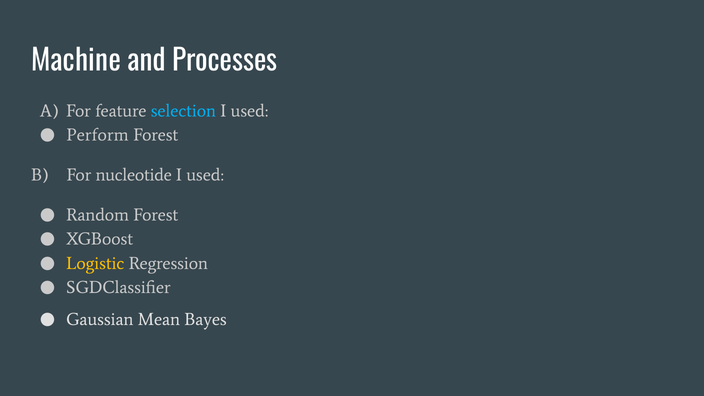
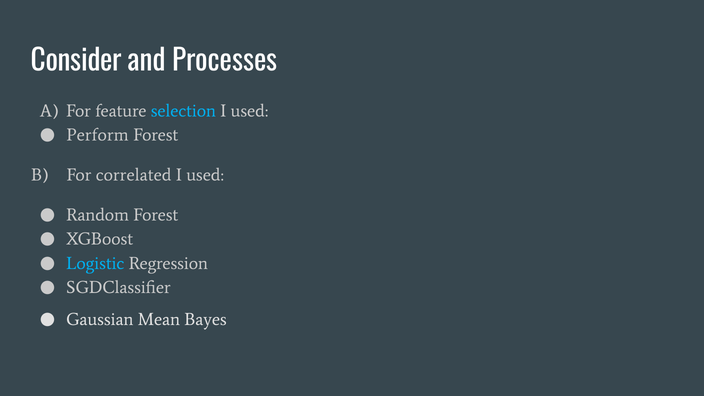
Machine: Machine -> Consider (76, 61)
nucleotide: nucleotide -> correlated (134, 175)
Logistic colour: yellow -> light blue (95, 263)
